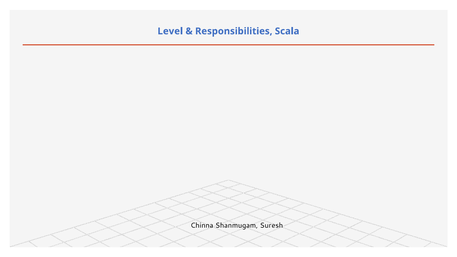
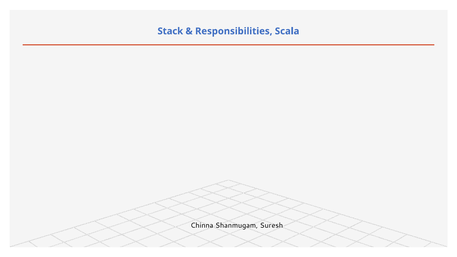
Level: Level -> Stack (170, 31)
